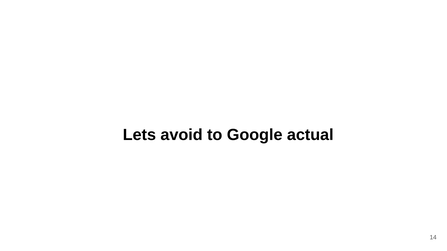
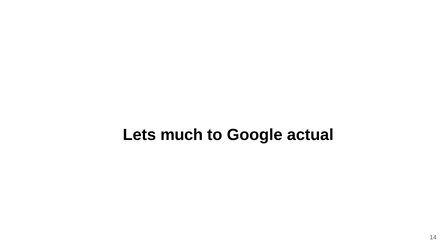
avoid: avoid -> much (182, 135)
